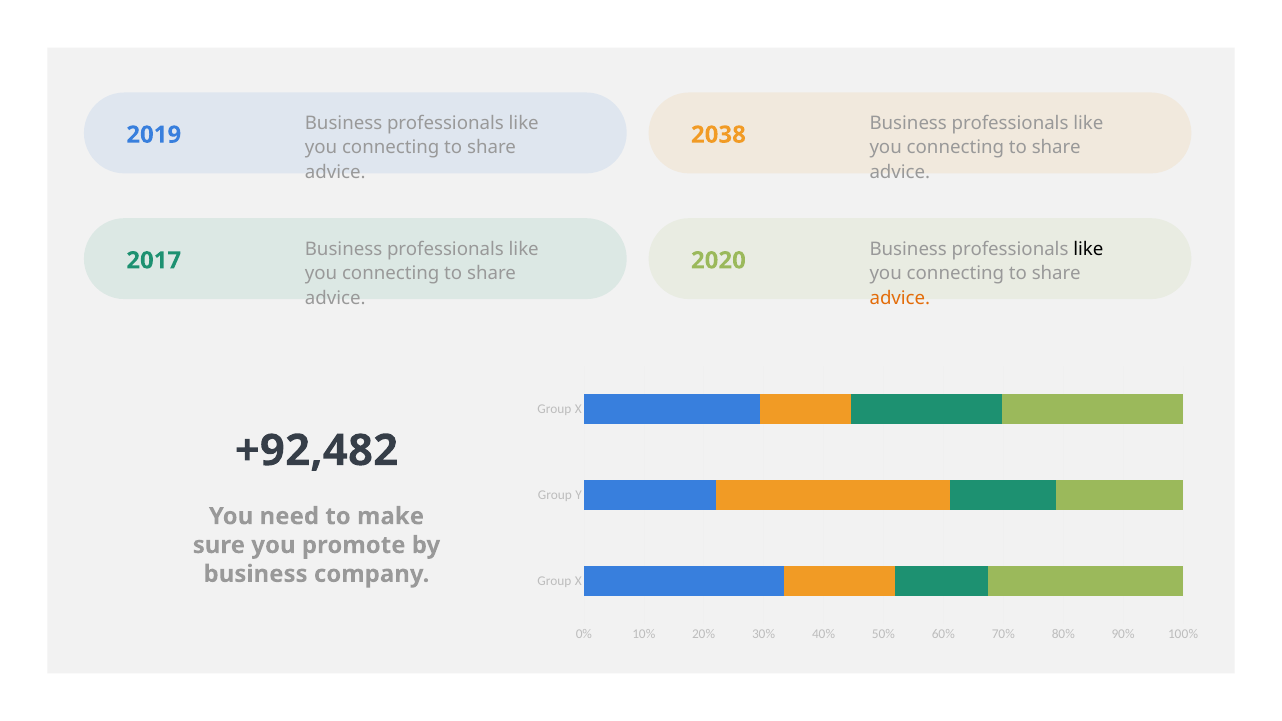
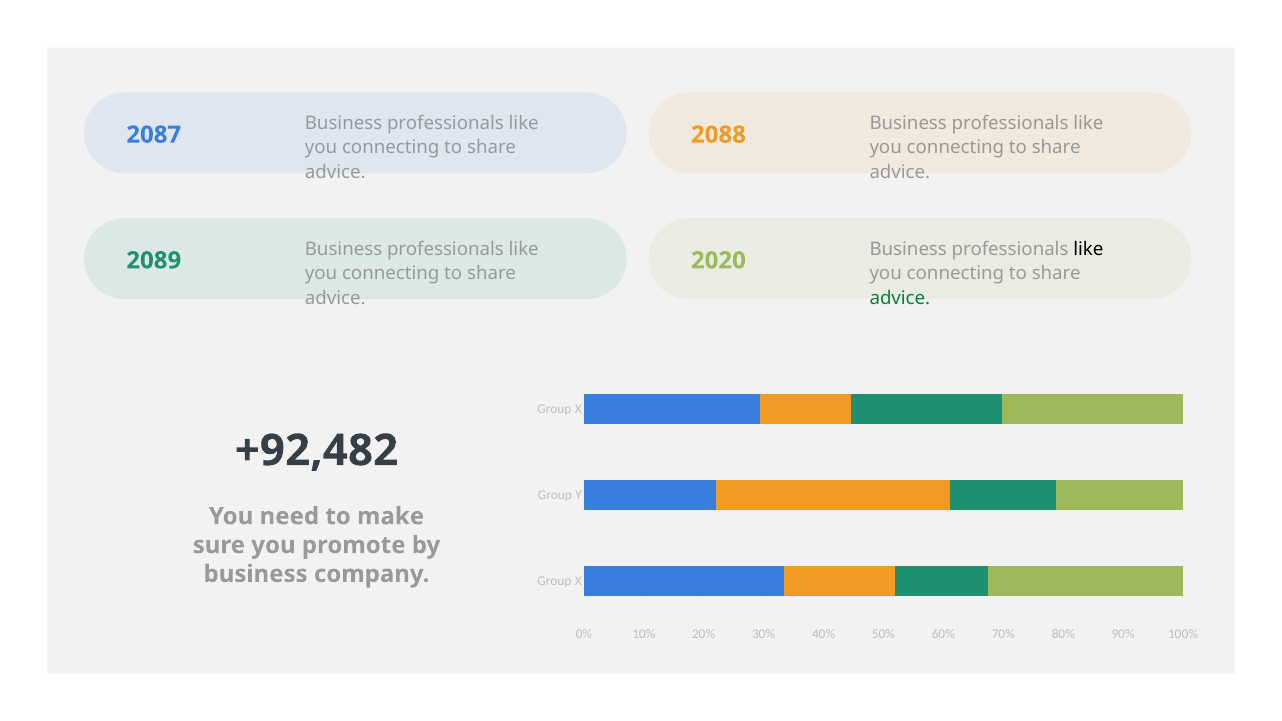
2019: 2019 -> 2087 (154, 135)
2038: 2038 -> 2088 (718, 135)
2017: 2017 -> 2089 (154, 261)
advice colour: orange -> green (900, 298)
